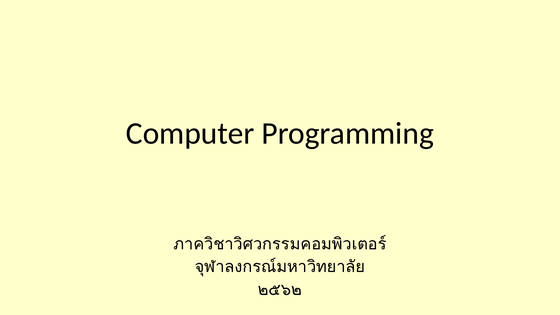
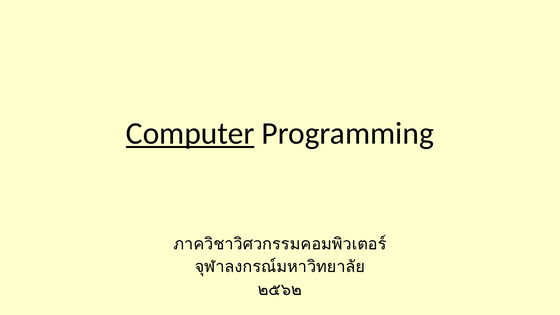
Computer underline: none -> present (190, 133)
